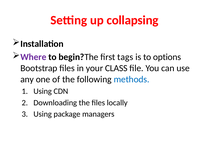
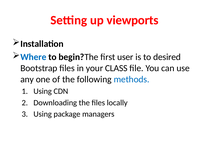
collapsing: collapsing -> viewports (133, 20)
Where colour: purple -> blue (33, 57)
tags: tags -> user (125, 57)
options: options -> desired (167, 57)
